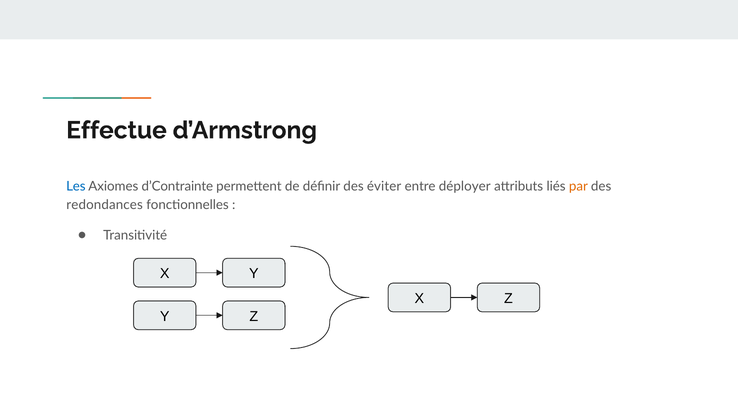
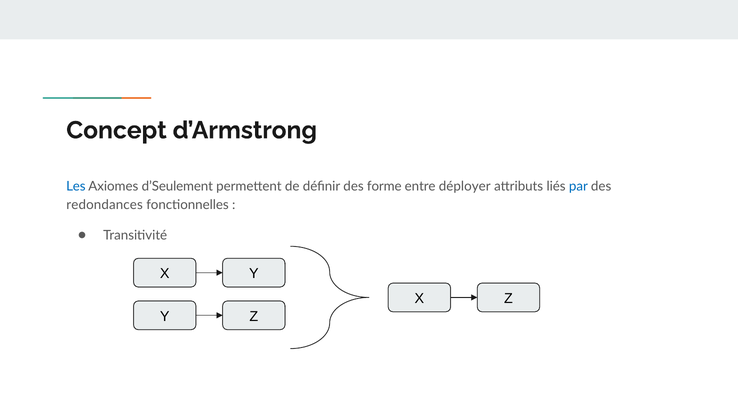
Effectue: Effectue -> Concept (116, 130)
d’Contrainte: d’Contrainte -> d’Seulement (177, 186)
éviter: éviter -> forme (384, 186)
par colour: orange -> blue (578, 186)
